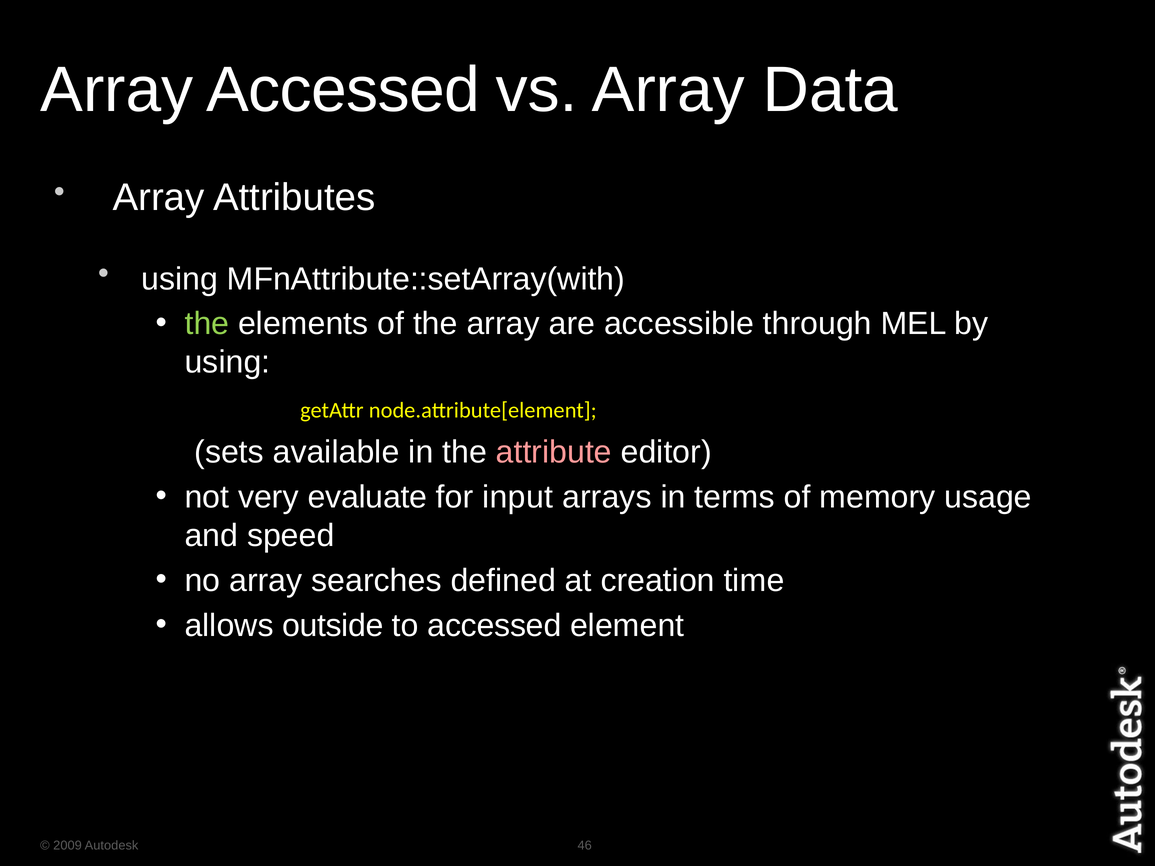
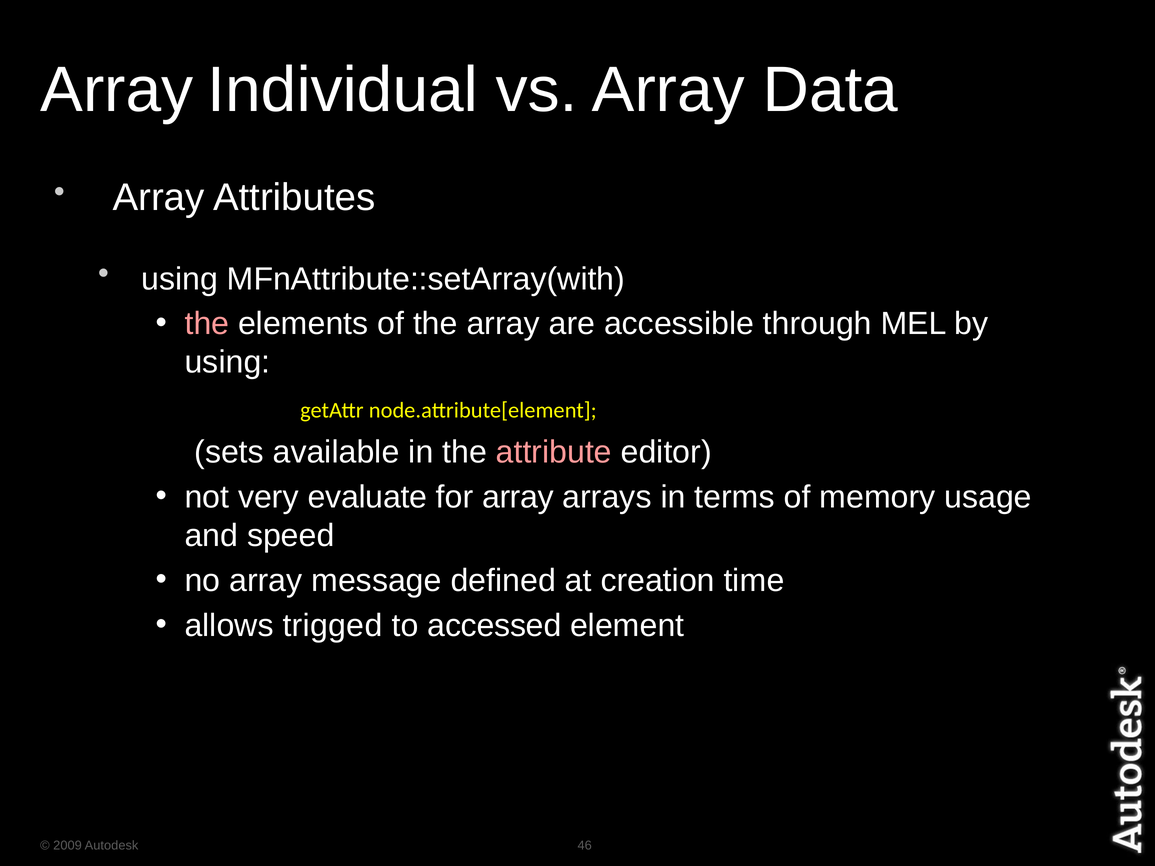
Array Accessed: Accessed -> Individual (343, 90)
the colour: light green -> pink (207, 324)
for input: input -> array (518, 497)
searches: searches -> message (377, 581)
outside: outside -> trigged (333, 626)
